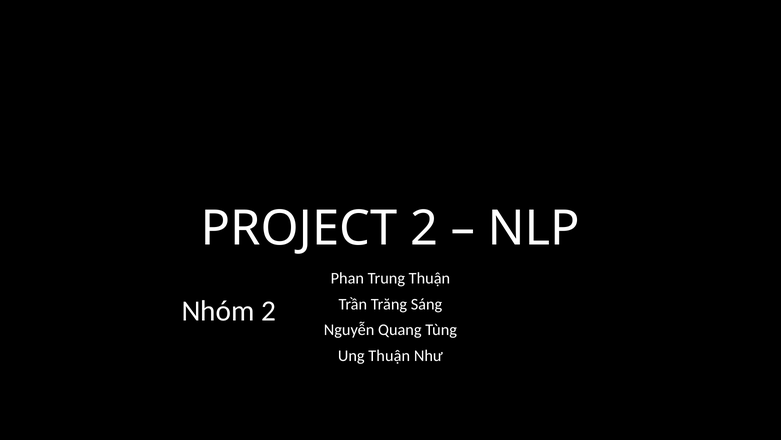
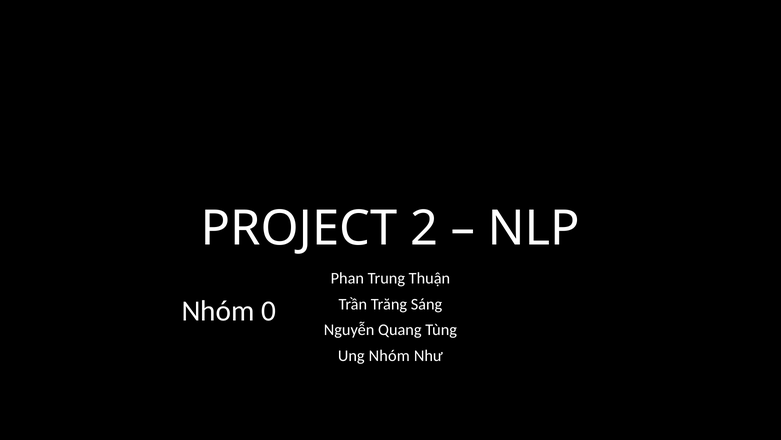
Nhóm 2: 2 -> 0 (269, 311)
Ung Thuận: Thuận -> Nhóm (389, 355)
